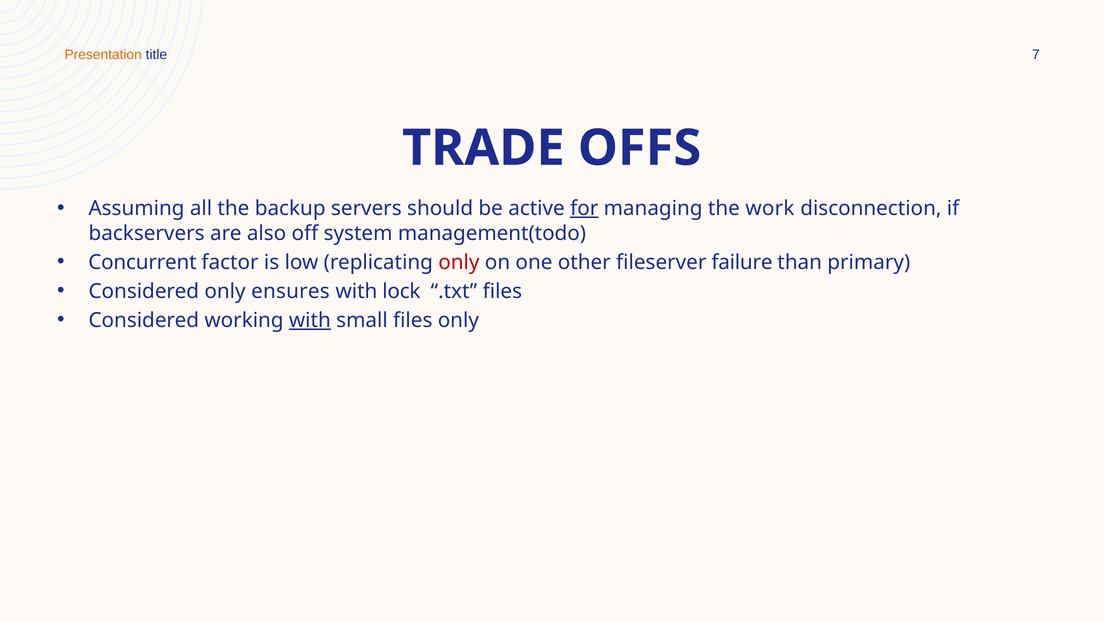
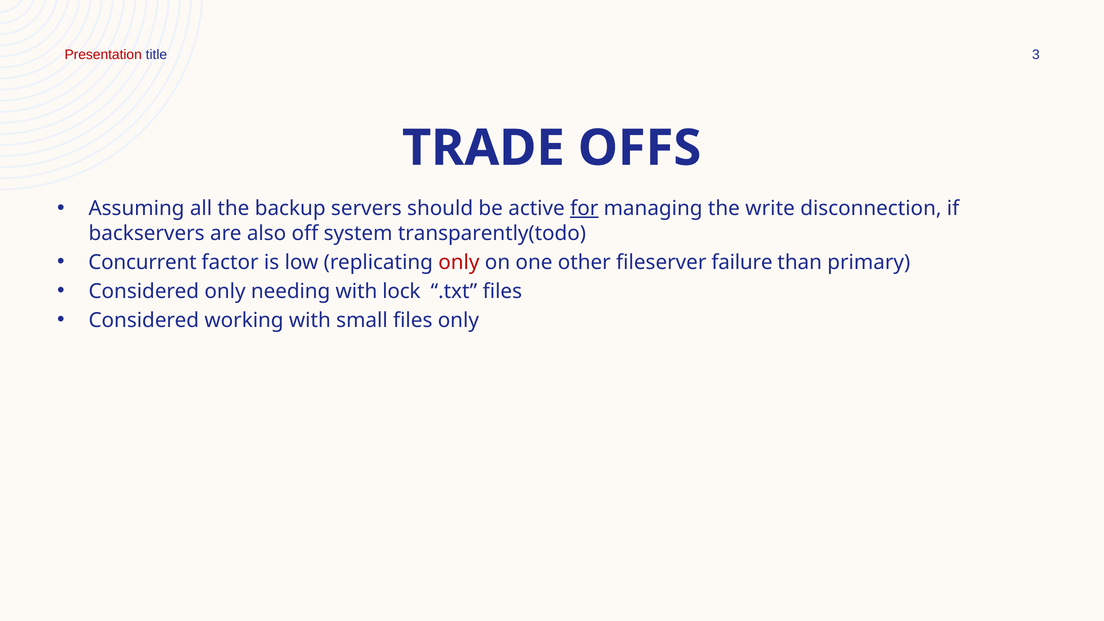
Presentation colour: orange -> red (103, 55)
7: 7 -> 3 (1036, 55)
work: work -> write (770, 208)
management(todo: management(todo -> transparently(todo (492, 233)
ensures: ensures -> needing (291, 291)
with underline: present -> none (310, 320)
